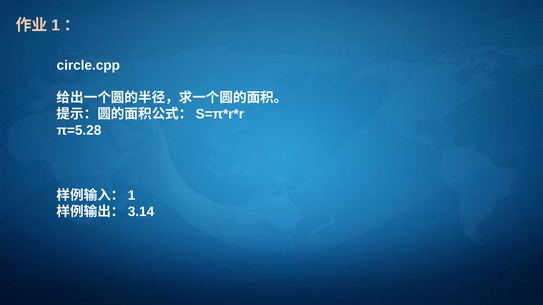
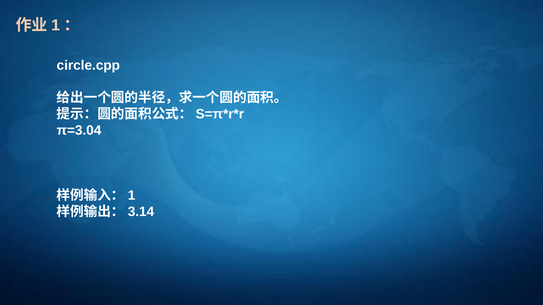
π=5.28: π=5.28 -> π=3.04 (79, 130)
